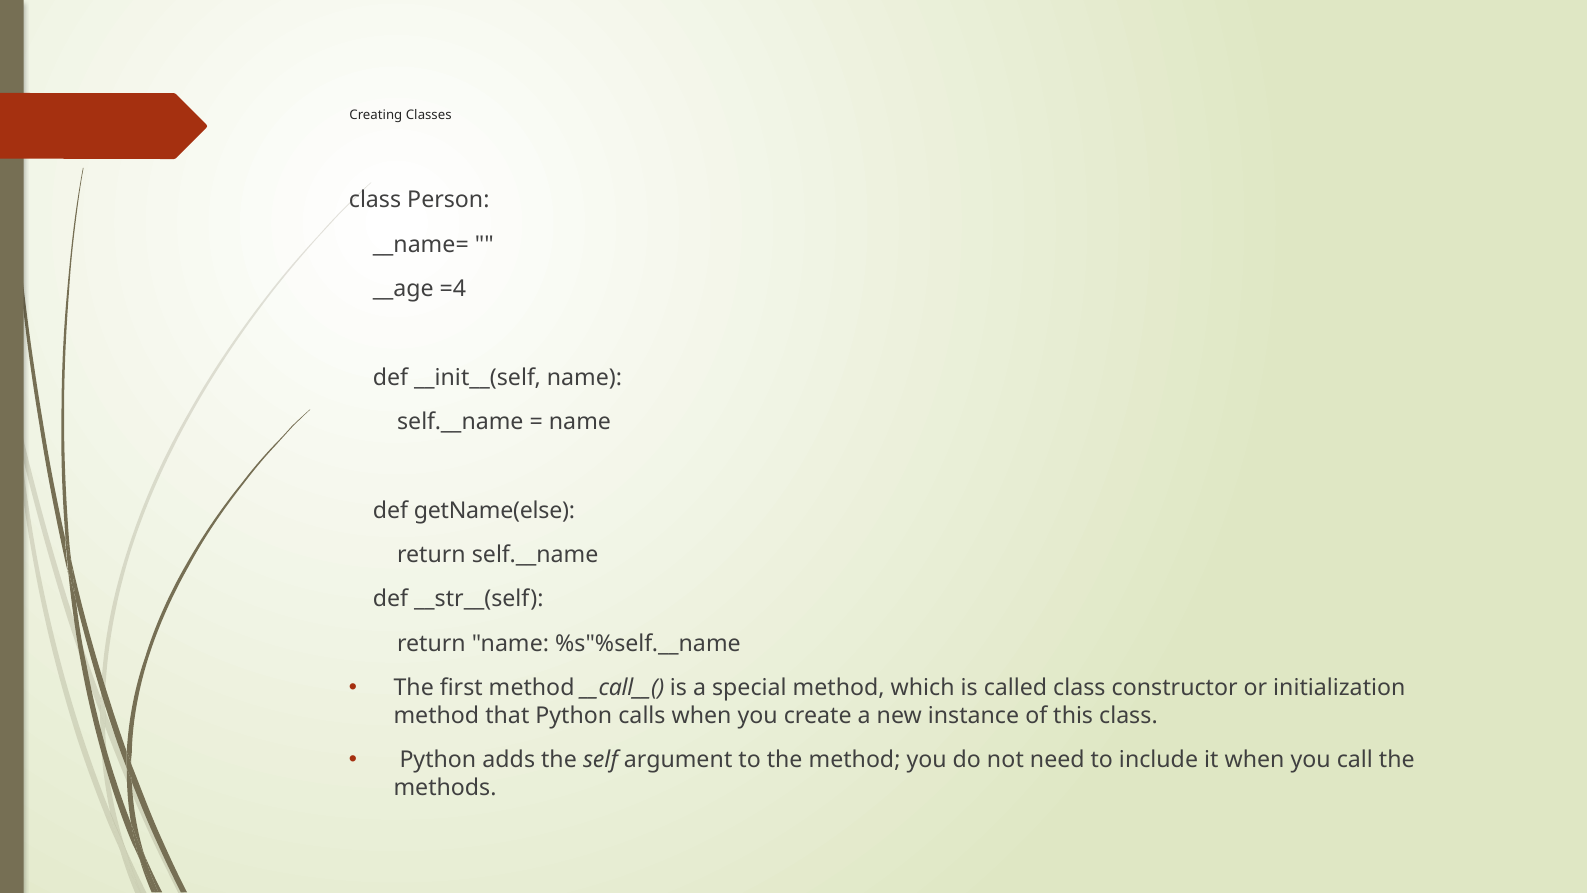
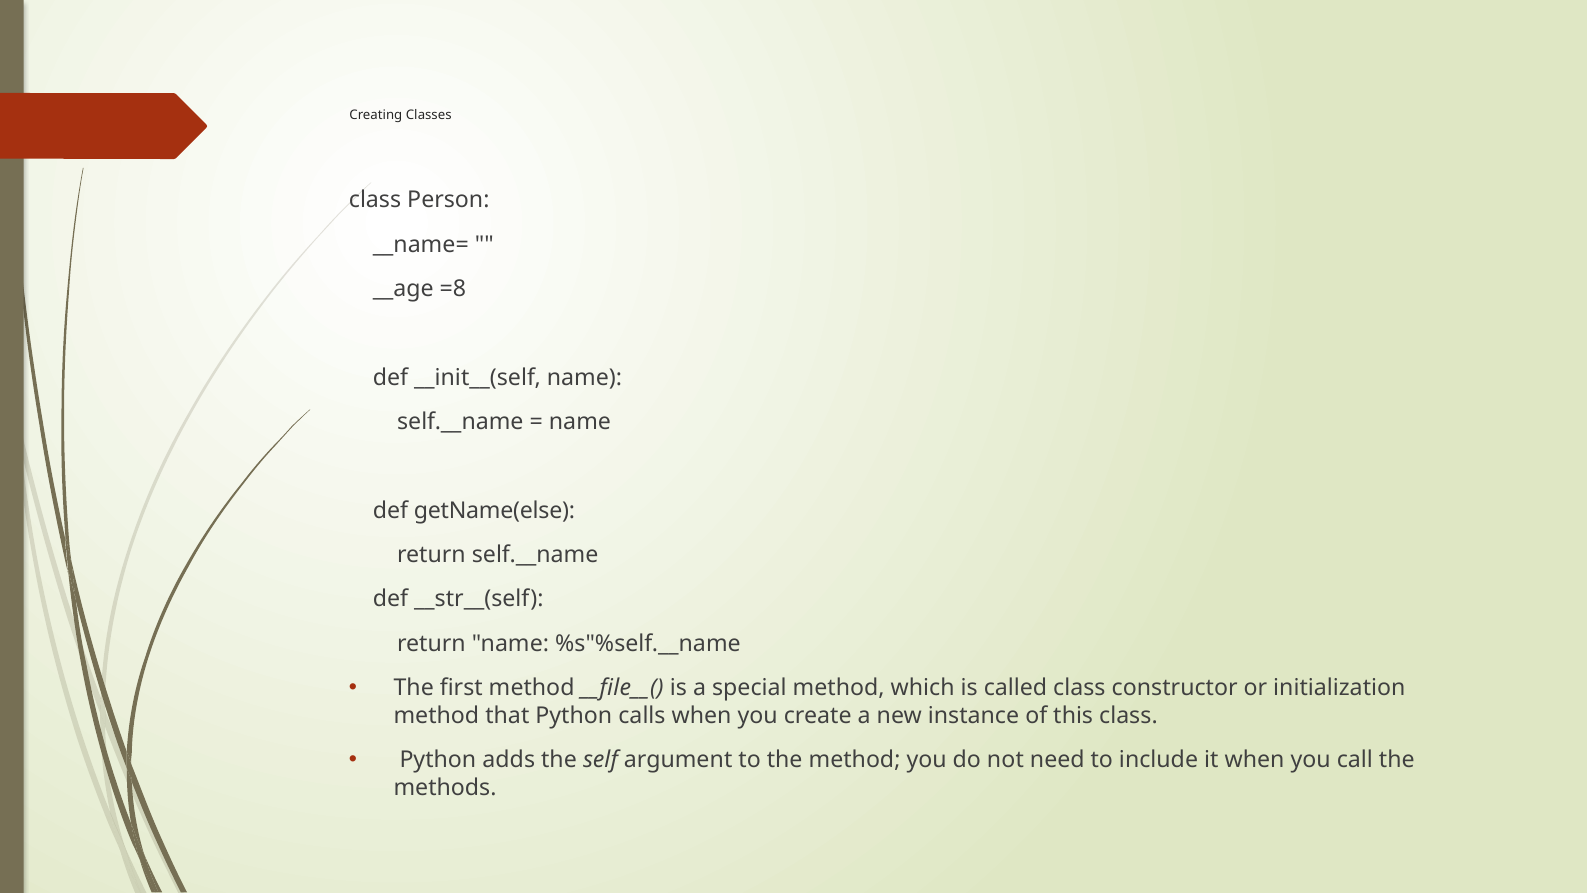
=4: =4 -> =8 (453, 289)
__call__(: __call__( -> __file__( (622, 688)
